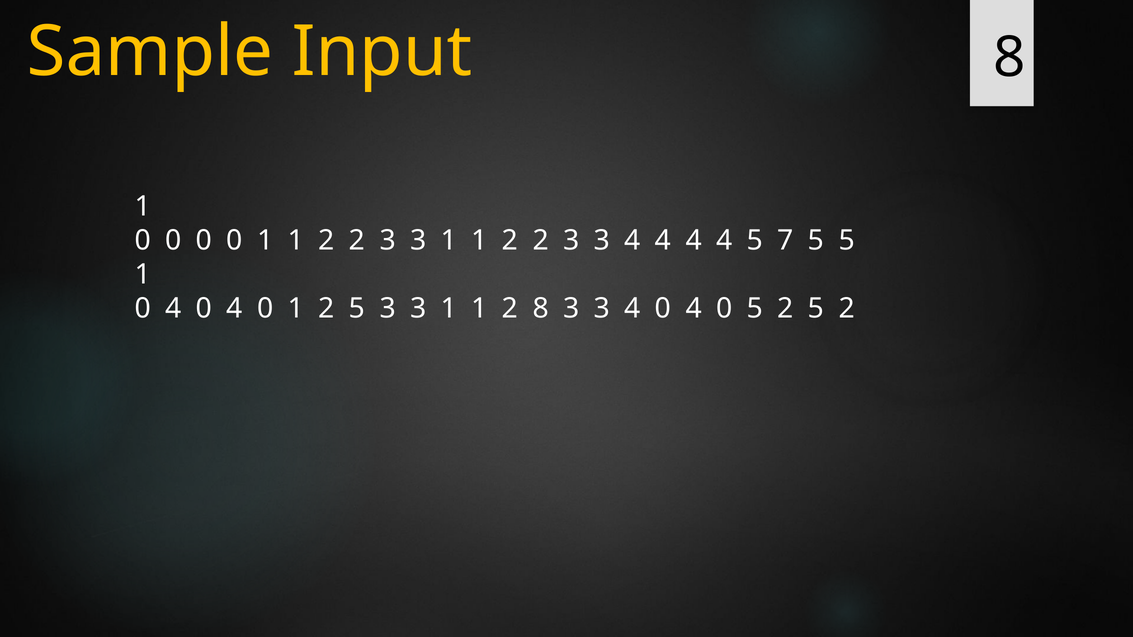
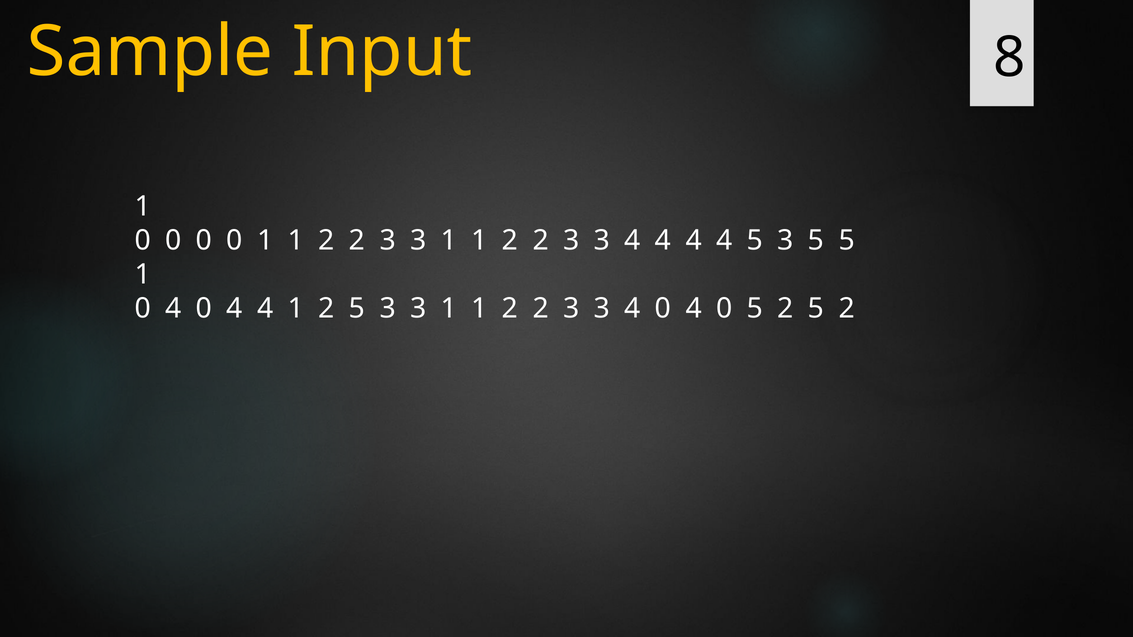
4 5 7: 7 -> 3 (785, 241)
0: 0 -> 4 (265, 309)
8: 8 -> 2 (541, 309)
